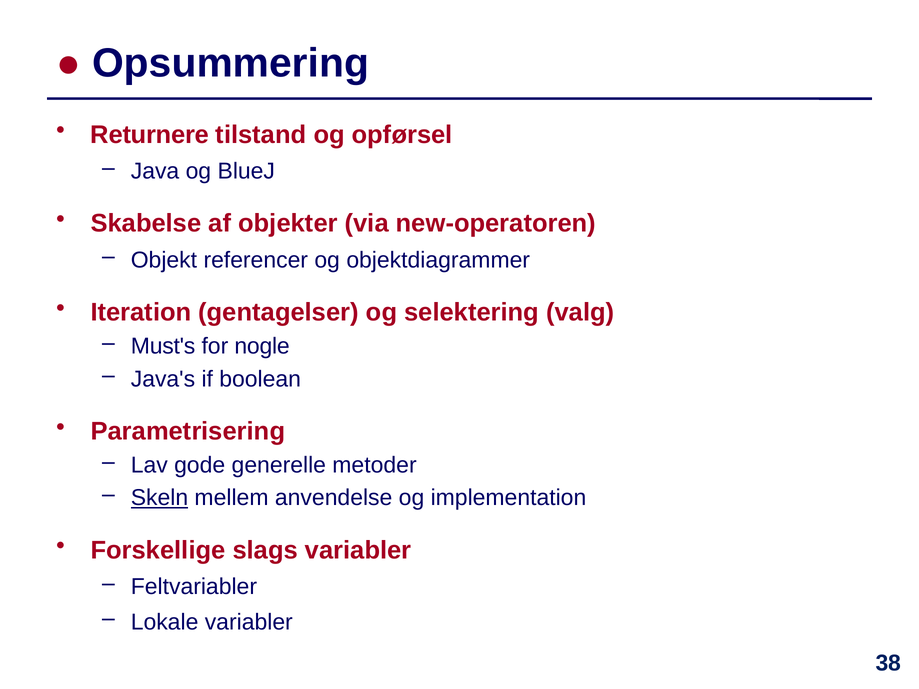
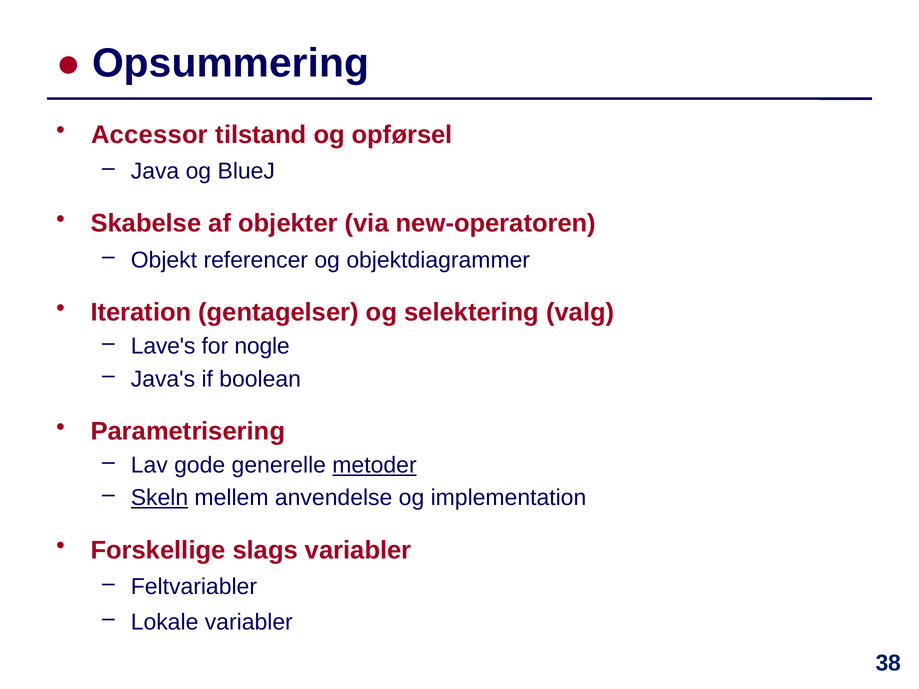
Returnere: Returnere -> Accessor (149, 135)
Must's: Must's -> Lave's (163, 346)
metoder underline: none -> present (374, 465)
